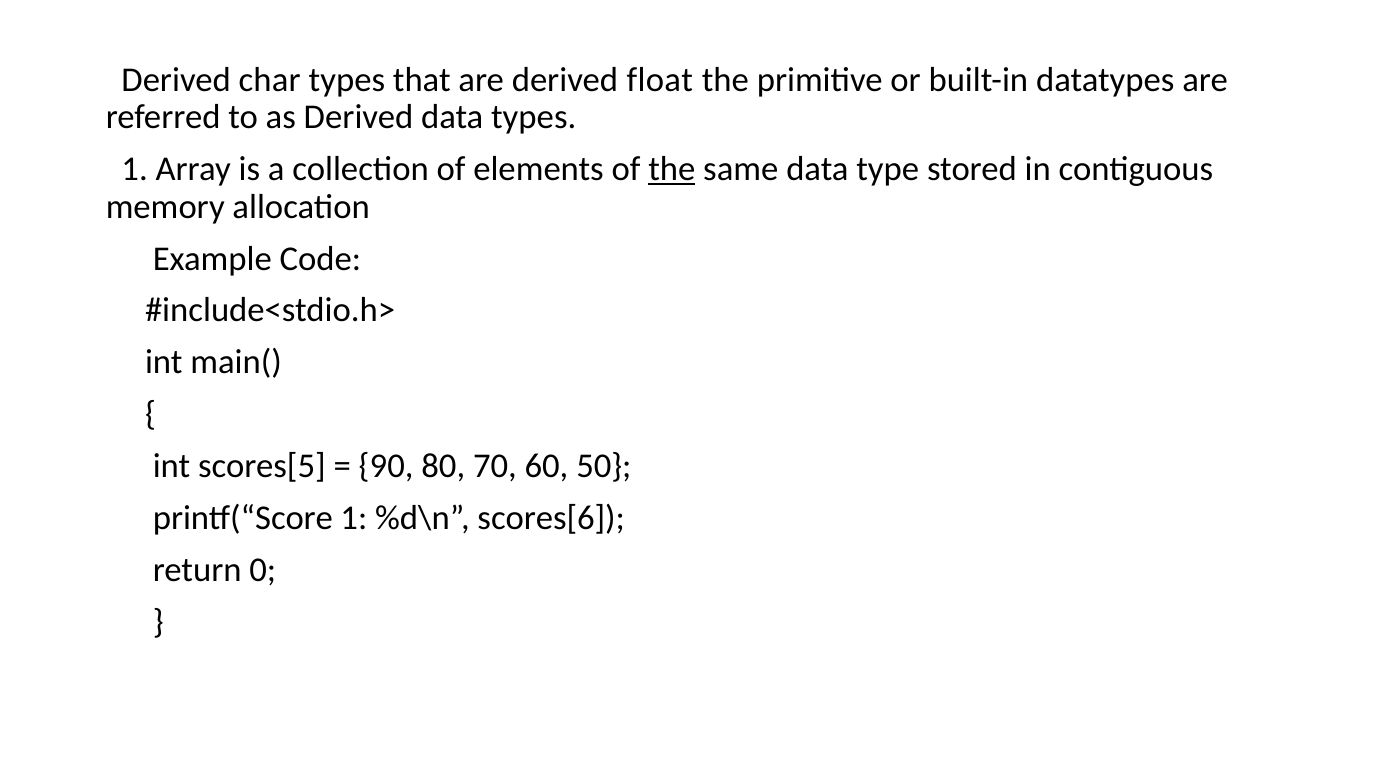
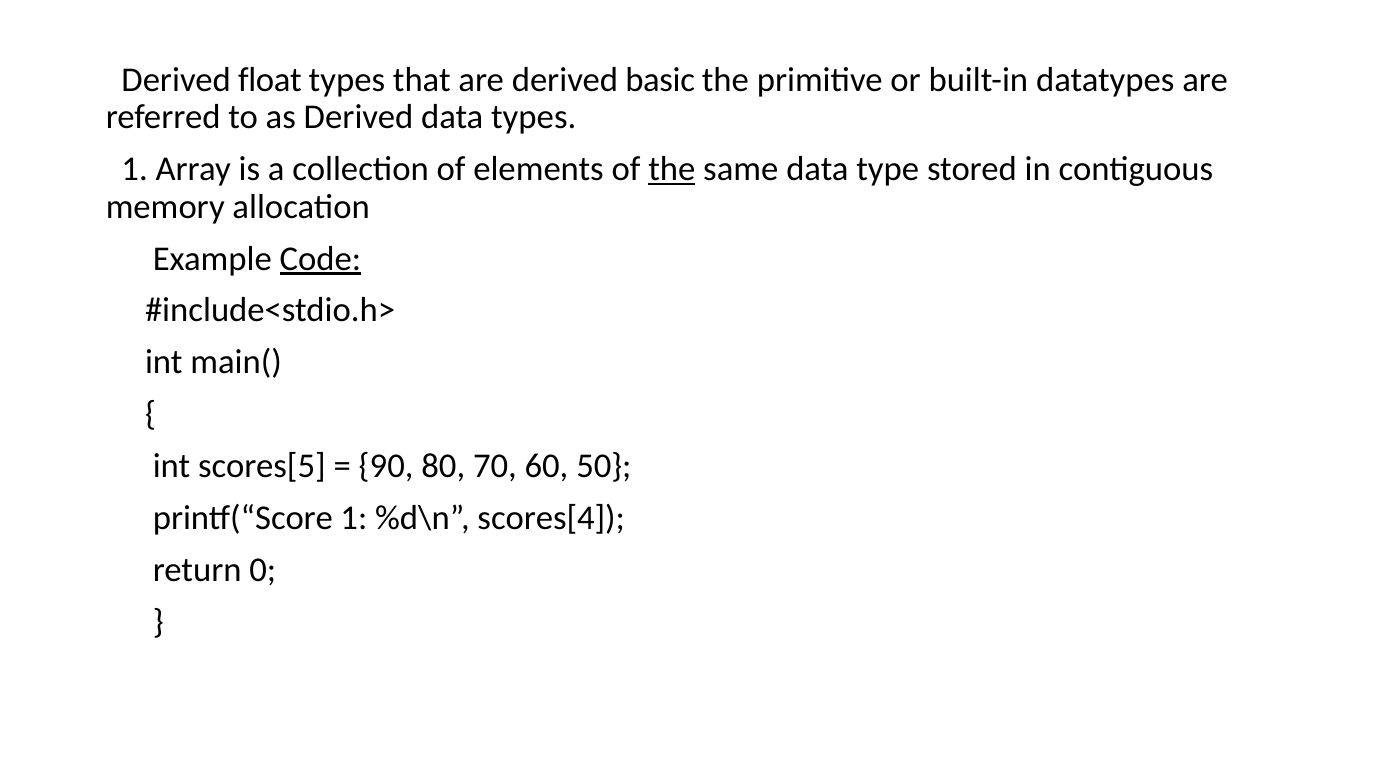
char: char -> float (270, 80)
float: float -> basic (660, 80)
Code underline: none -> present (320, 258)
scores[6: scores[6 -> scores[4 (551, 518)
